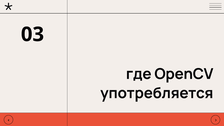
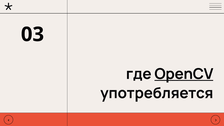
OpenCV underline: none -> present (184, 74)
